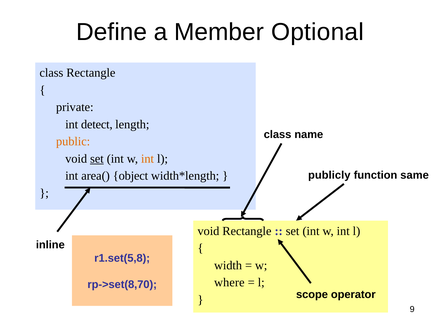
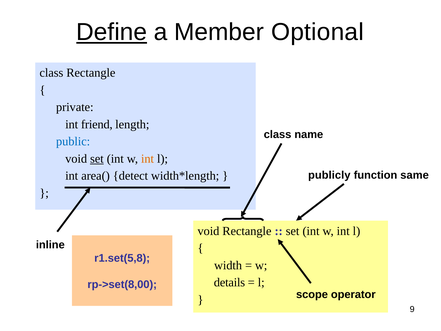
Define underline: none -> present (112, 32)
detect: detect -> friend (97, 124)
public colour: orange -> blue (73, 141)
object: object -> detect (130, 176)
where: where -> details (229, 282)
rp->set(8,70: rp->set(8,70 -> rp->set(8,00 (122, 284)
